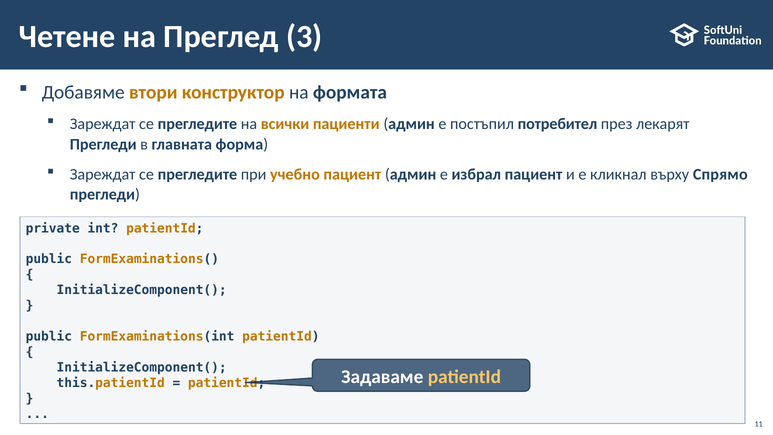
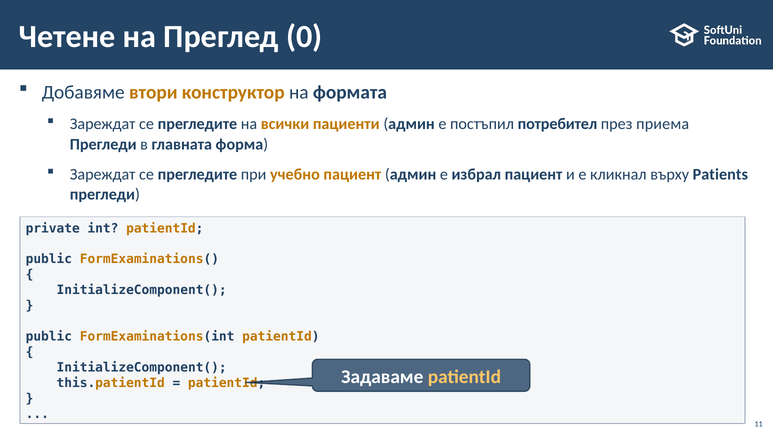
3: 3 -> 0 (304, 37)
лекарят: лекарят -> приема (663, 124)
Спрямо: Спрямо -> Patients (720, 174)
